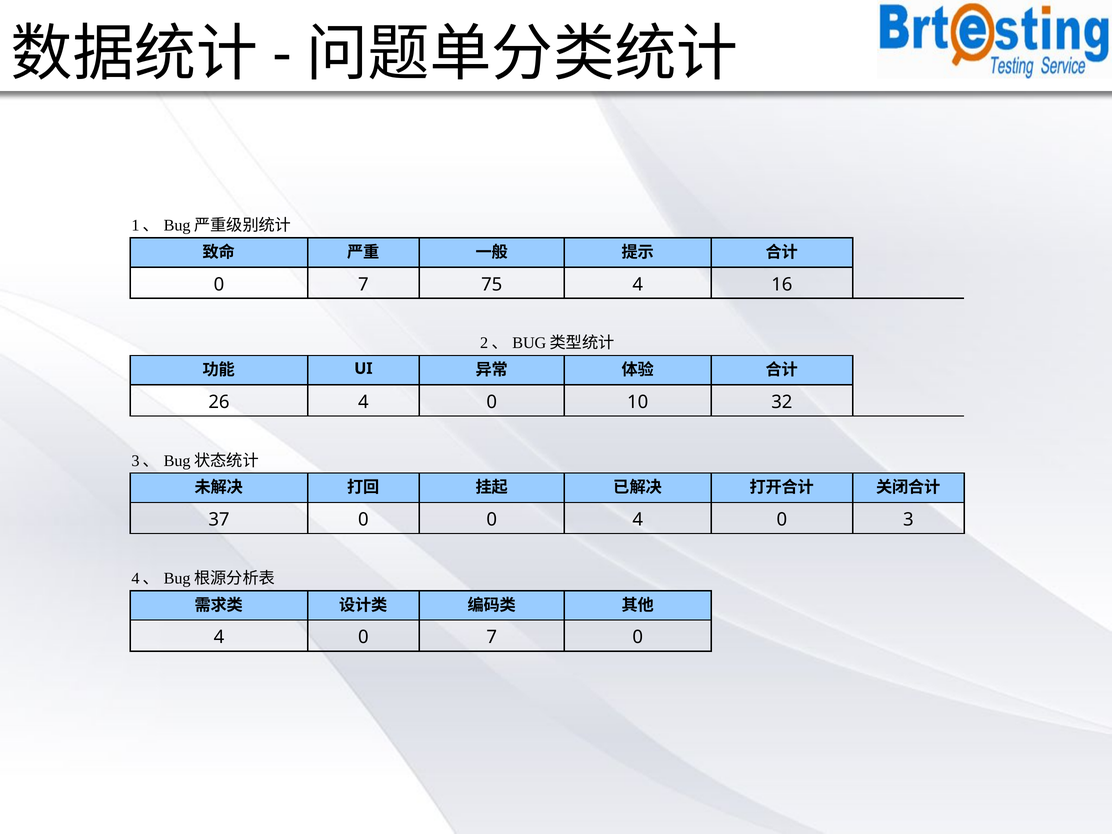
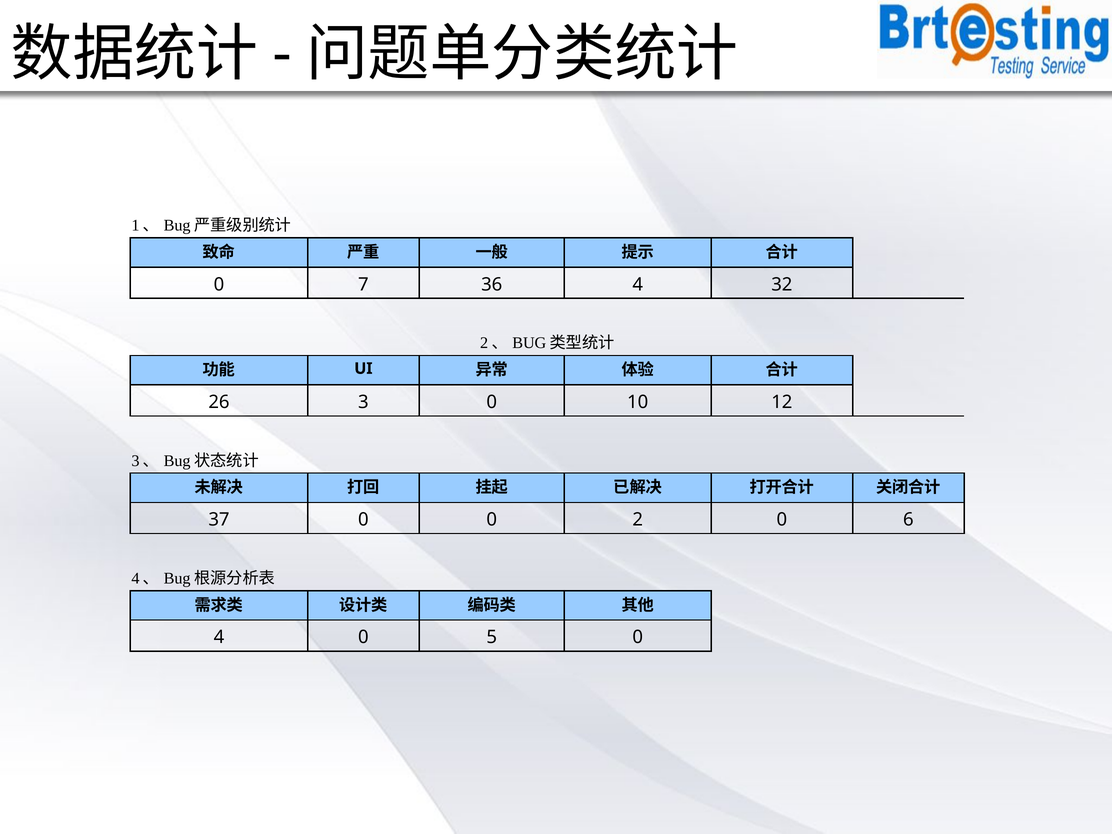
75: 75 -> 36 (492, 284)
16: 16 -> 32 (782, 284)
26 4: 4 -> 3 (363, 402)
32: 32 -> 12 (782, 402)
0 4: 4 -> 2 (638, 520)
3: 3 -> 6 (908, 520)
4 0 7: 7 -> 5 (492, 637)
